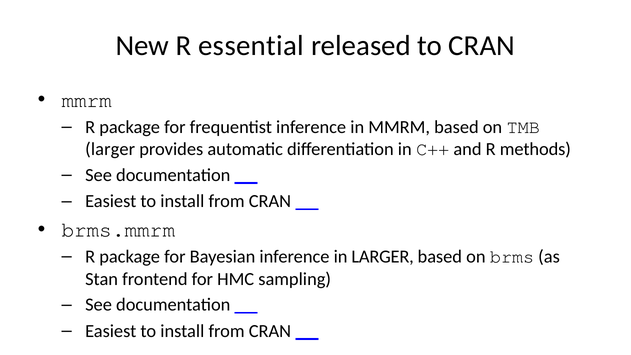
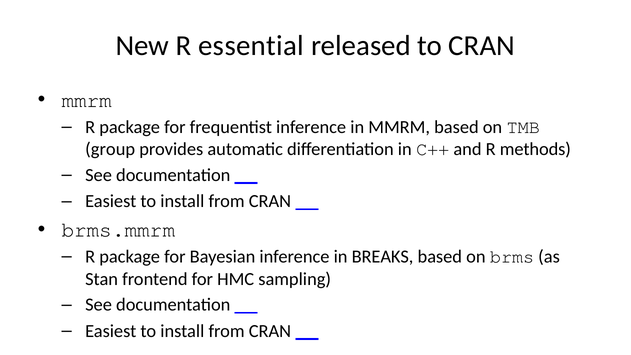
larger: larger -> group (110, 149)
in LARGER: LARGER -> BREAKS (383, 257)
